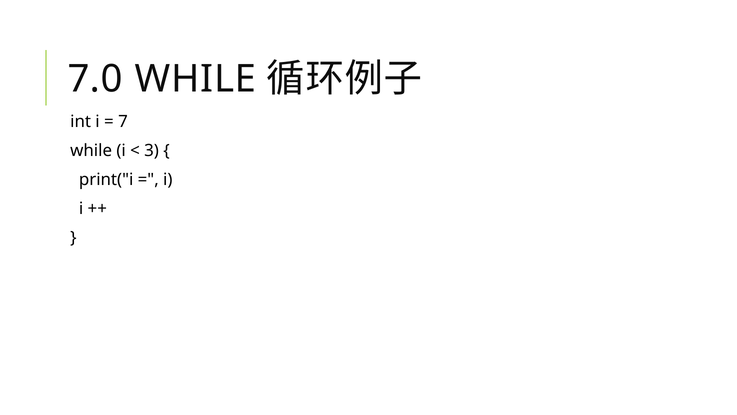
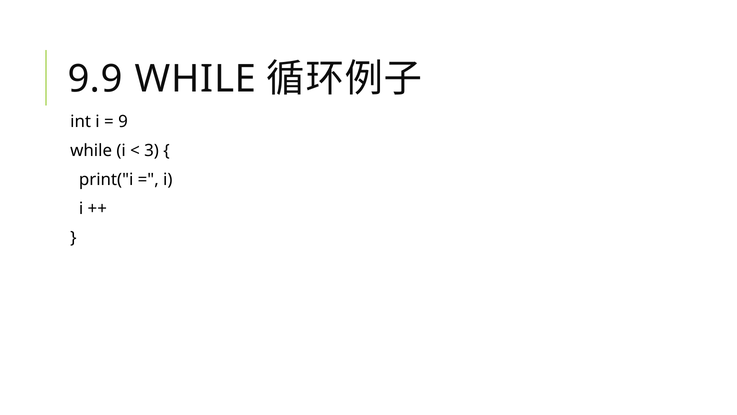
7.0: 7.0 -> 9.9 (95, 79)
7: 7 -> 9 (123, 121)
